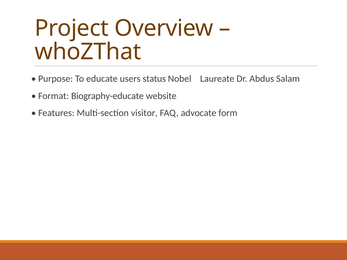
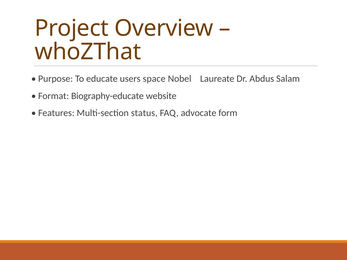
status: status -> space (154, 79)
visitor: visitor -> status (144, 113)
